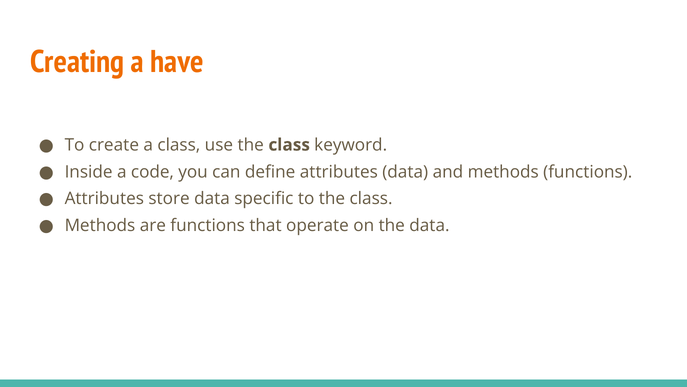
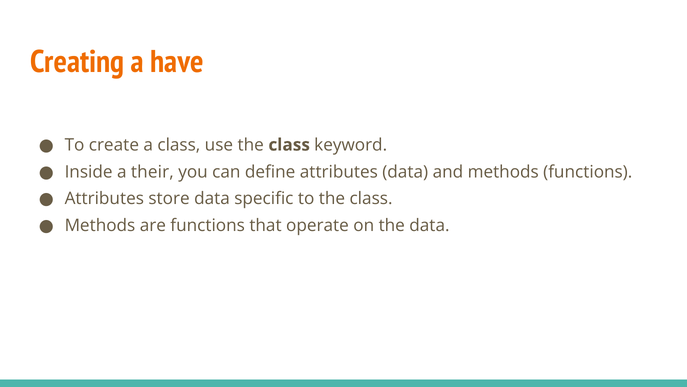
code: code -> their (152, 172)
